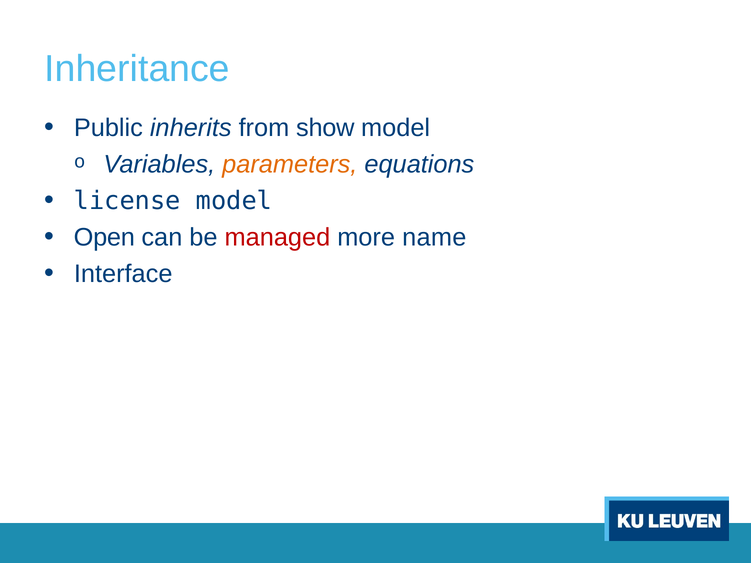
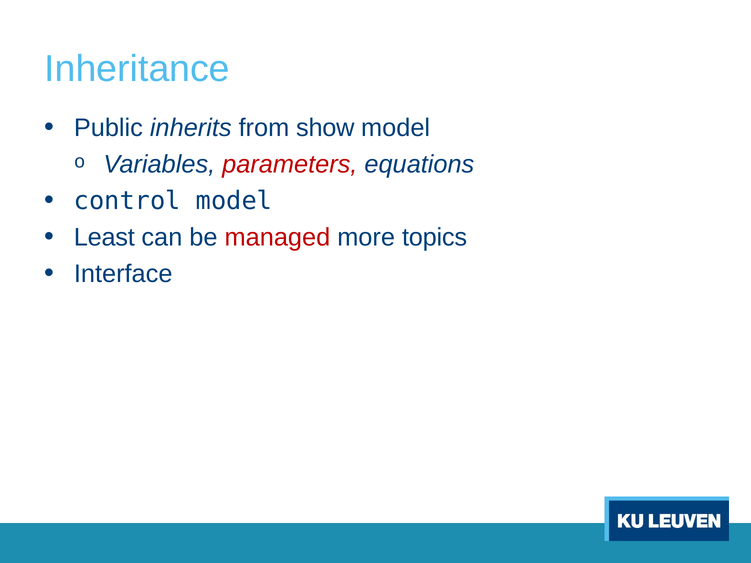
parameters colour: orange -> red (290, 164)
license: license -> control (127, 201)
Open: Open -> Least (104, 237)
name: name -> topics (435, 237)
